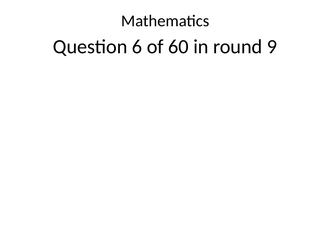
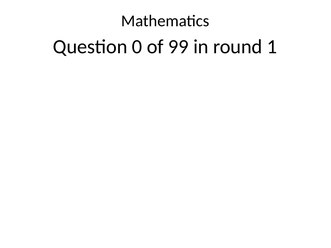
6: 6 -> 0 (137, 47)
60: 60 -> 99 (178, 47)
9: 9 -> 1 (272, 47)
